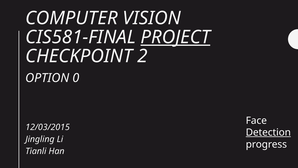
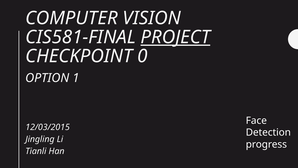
2: 2 -> 0 (142, 56)
0: 0 -> 1 (76, 78)
Detection underline: present -> none (268, 132)
